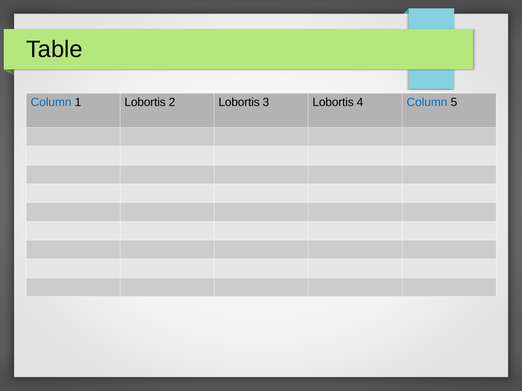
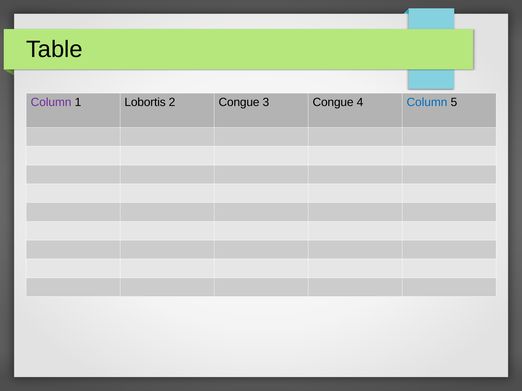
Column colour: blue -> purple (51, 102)
2 Lobortis: Lobortis -> Congue (239, 102)
3 Lobortis: Lobortis -> Congue (333, 102)
